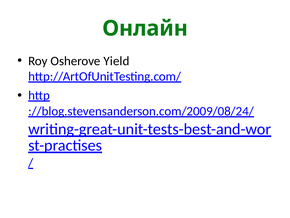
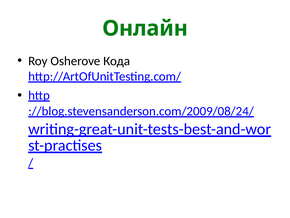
Yield: Yield -> Кода (117, 61)
